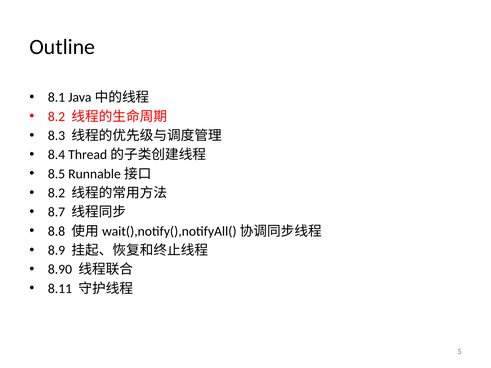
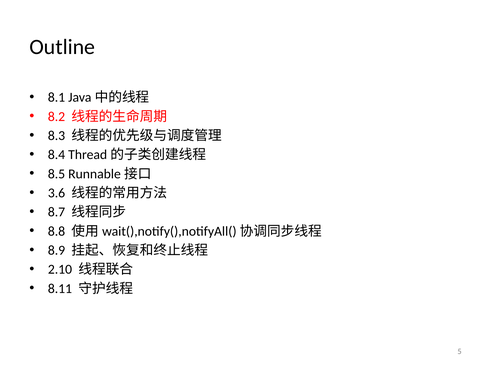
8.2: 8.2 -> 3.6 (56, 193)
8.90: 8.90 -> 2.10 (60, 270)
